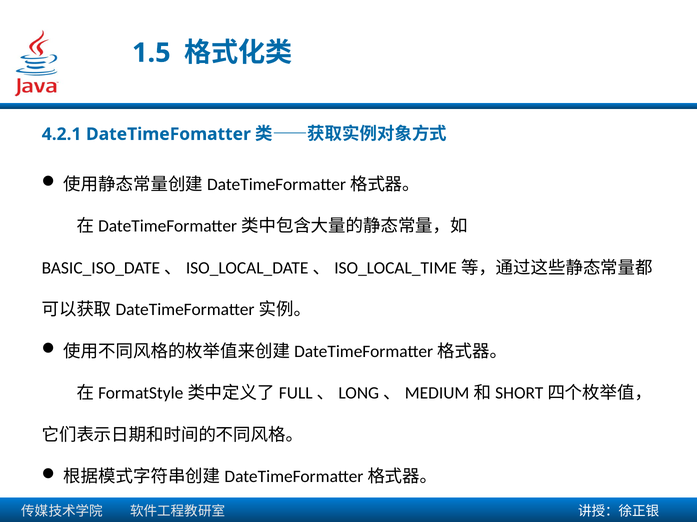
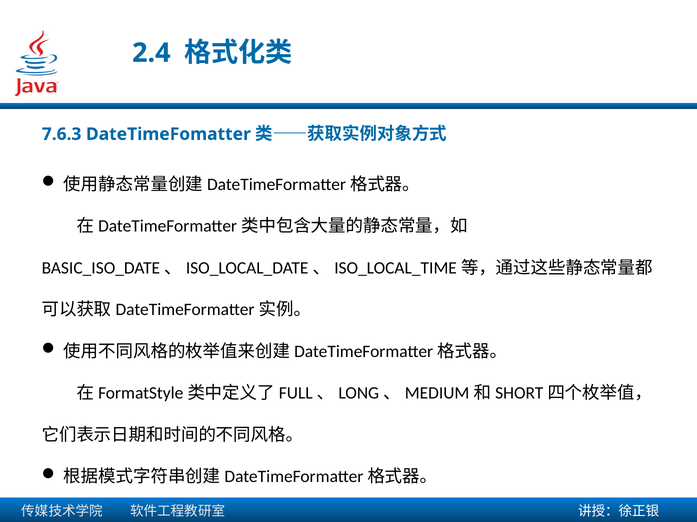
1.5: 1.5 -> 2.4 (151, 53)
4.2.1: 4.2.1 -> 7.6.3 (62, 134)
